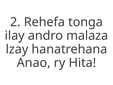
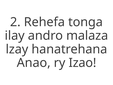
Hita: Hita -> Izao (82, 63)
